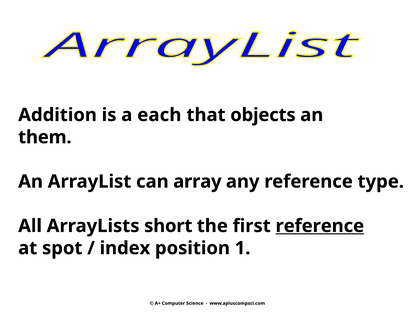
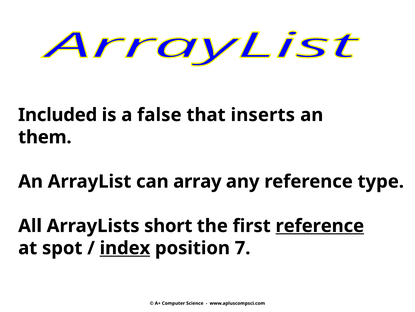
Addition: Addition -> Included (58, 115)
each: each -> false (159, 115)
objects: objects -> inserts (263, 115)
index underline: none -> present (125, 248)
1: 1 -> 7 (243, 248)
